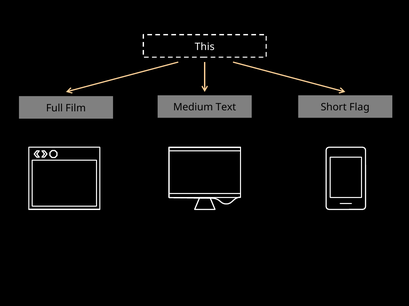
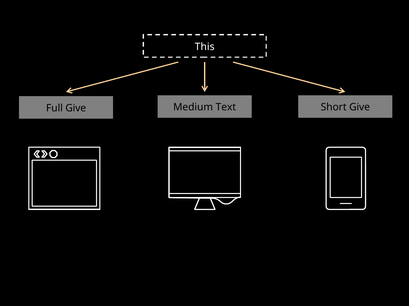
Full Film: Film -> Give (76, 108)
Short Flag: Flag -> Give (360, 108)
